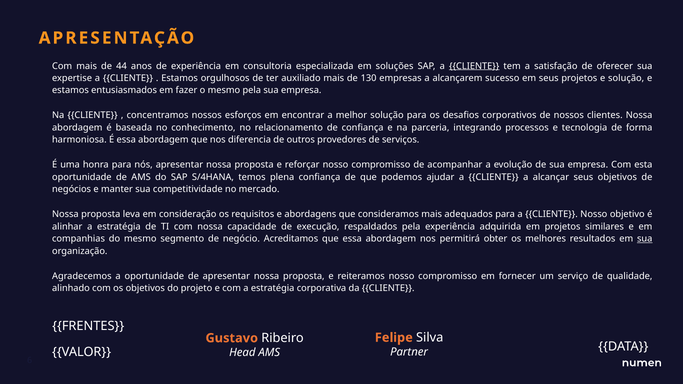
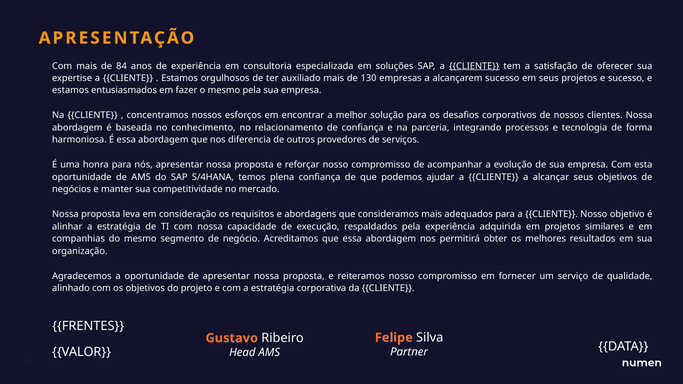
44: 44 -> 84 (122, 66)
e solução: solução -> sucesso (626, 78)
sua underline: present -> none (645, 239)
